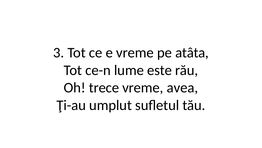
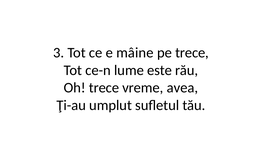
e vreme: vreme -> mâine (135, 52)
pe atâta: atâta -> trece (192, 52)
